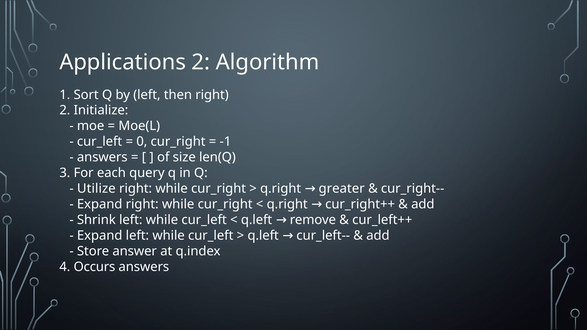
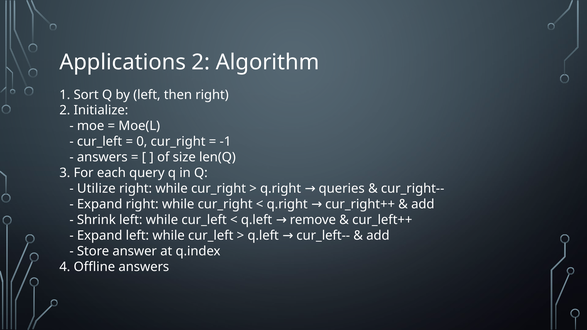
greater: greater -> queries (342, 189)
Occurs: Occurs -> Offline (94, 267)
